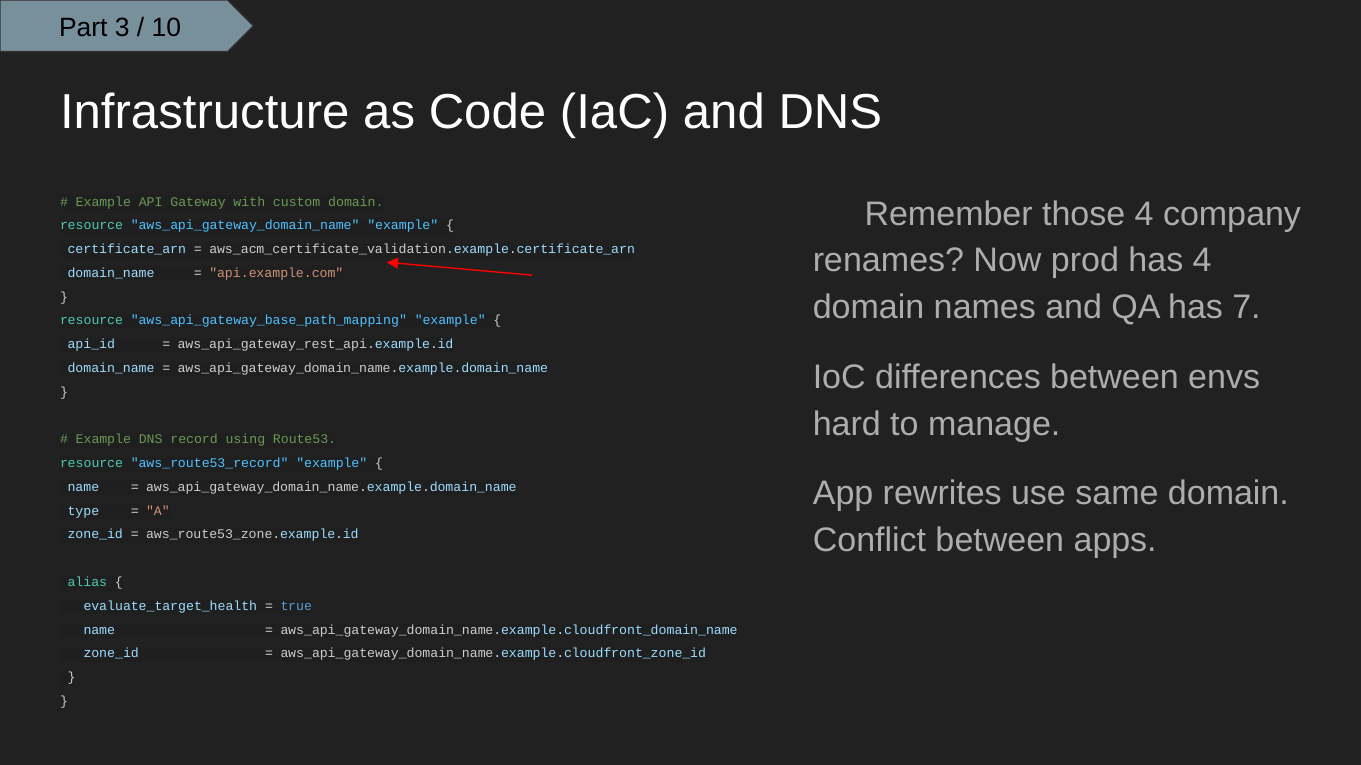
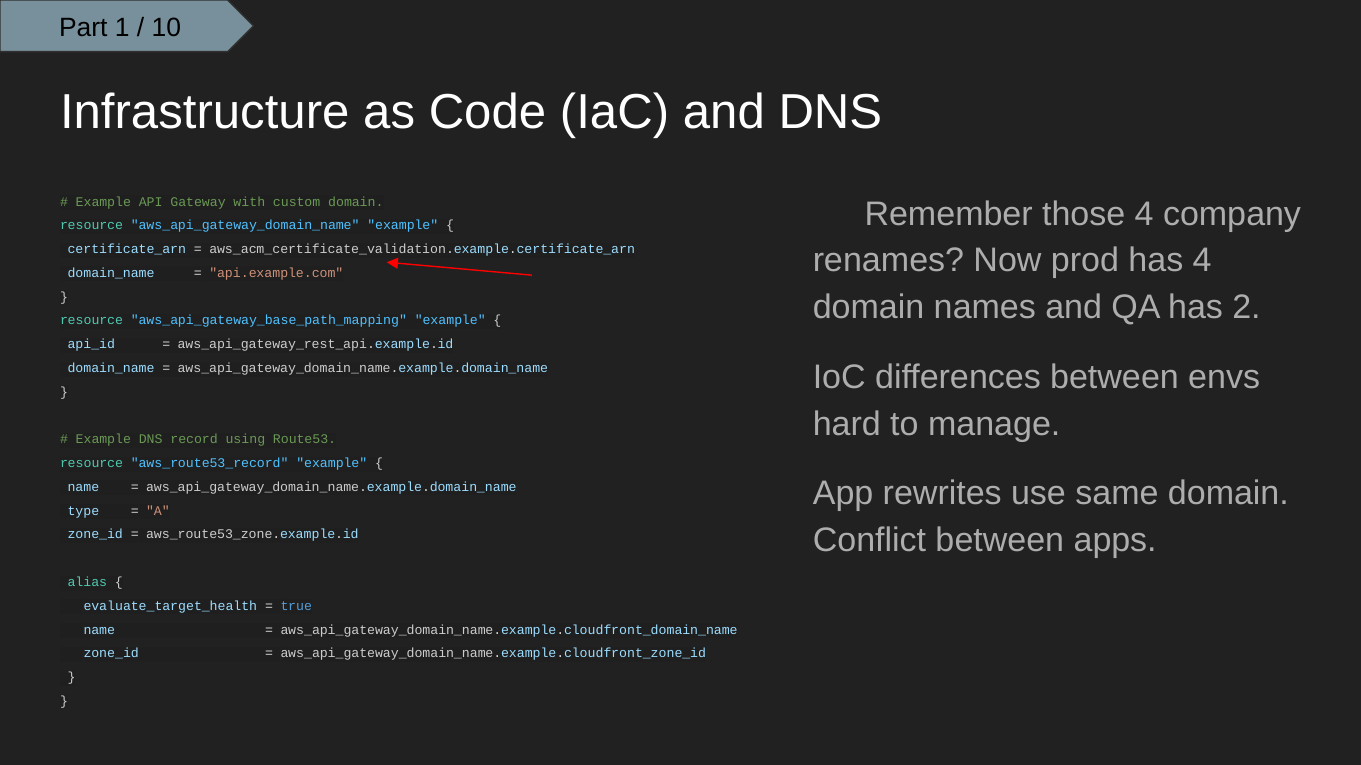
3: 3 -> 1 (122, 28)
7: 7 -> 2 (1247, 308)
